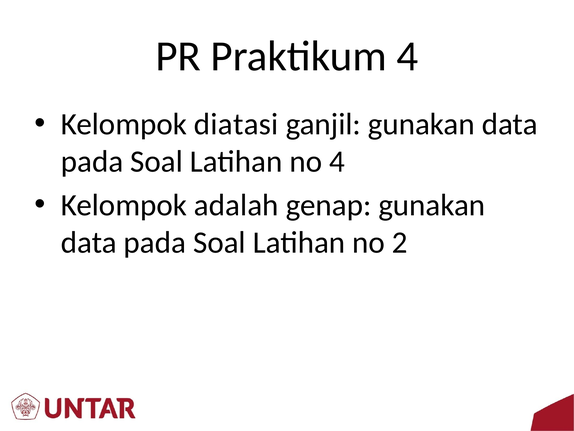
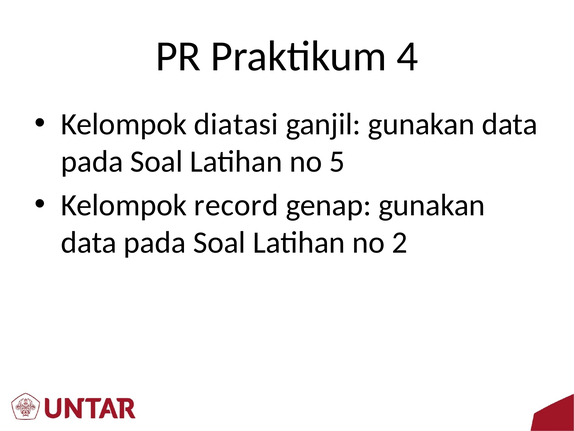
no 4: 4 -> 5 (337, 161)
adalah: adalah -> record (236, 205)
